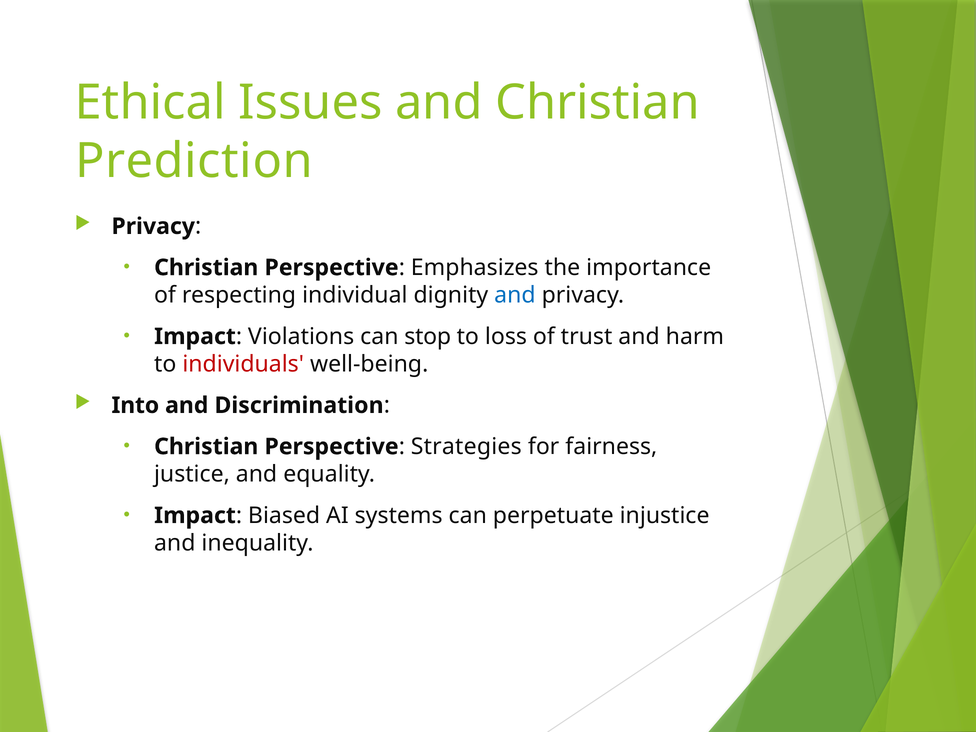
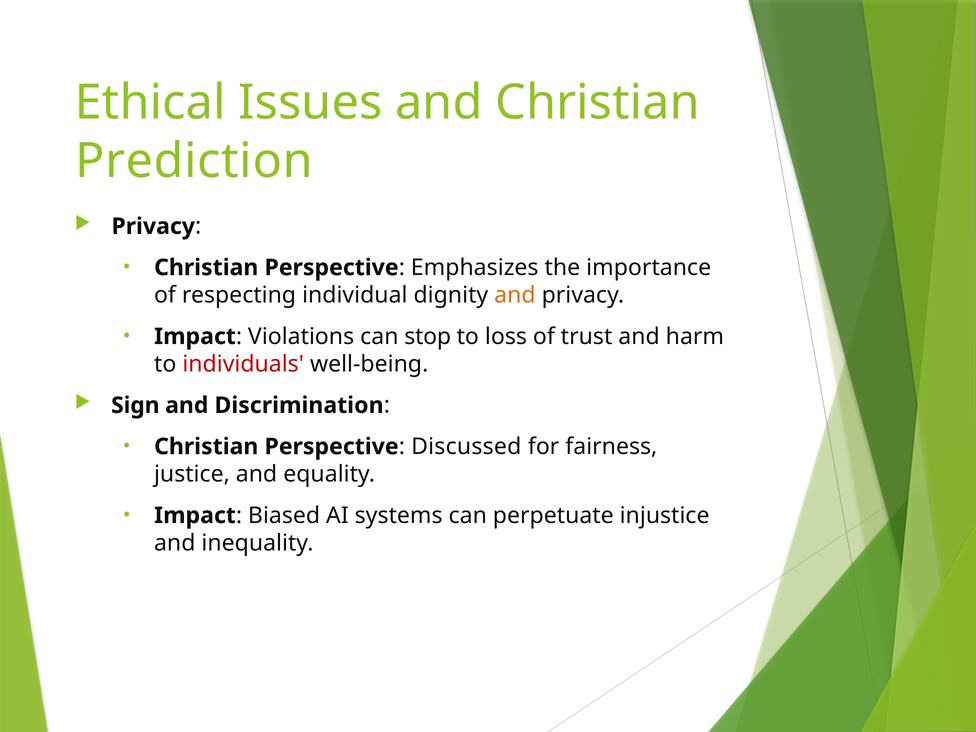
and colour: blue -> orange (515, 295)
Into: Into -> Sign (135, 405)
Strategies: Strategies -> Discussed (466, 447)
